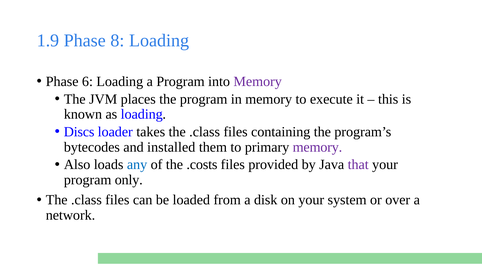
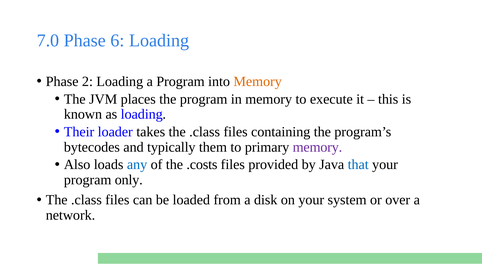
1.9: 1.9 -> 7.0 (48, 41)
8: 8 -> 6 (117, 41)
6: 6 -> 2 (87, 81)
Memory colour: purple -> orange (258, 81)
Discs: Discs -> Their (79, 132)
installed: installed -> typically (171, 147)
that colour: purple -> blue (358, 165)
